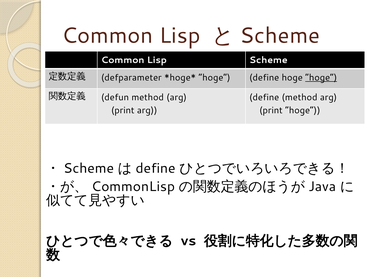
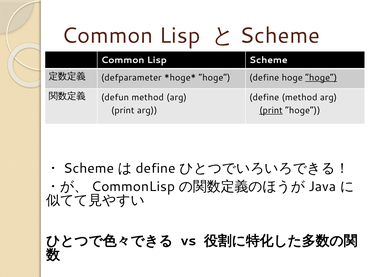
print underline: none -> present (271, 110)
